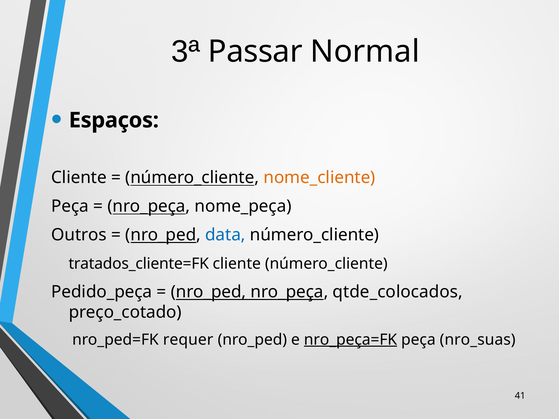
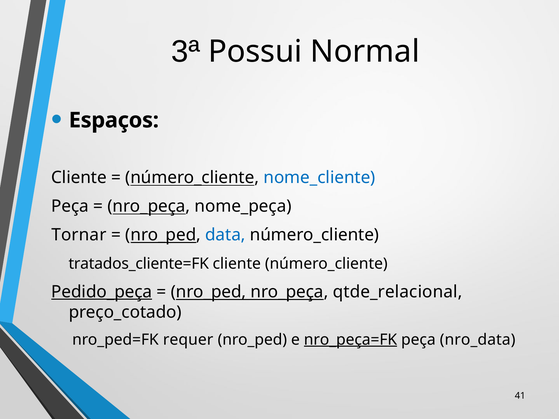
Passar: Passar -> Possui (255, 52)
nome_cliente colour: orange -> blue (319, 178)
Outros: Outros -> Tornar (79, 235)
Pedido_peça underline: none -> present (102, 292)
qtde_colocados: qtde_colocados -> qtde_relacional (398, 292)
nro_suas: nro_suas -> nro_data (478, 340)
